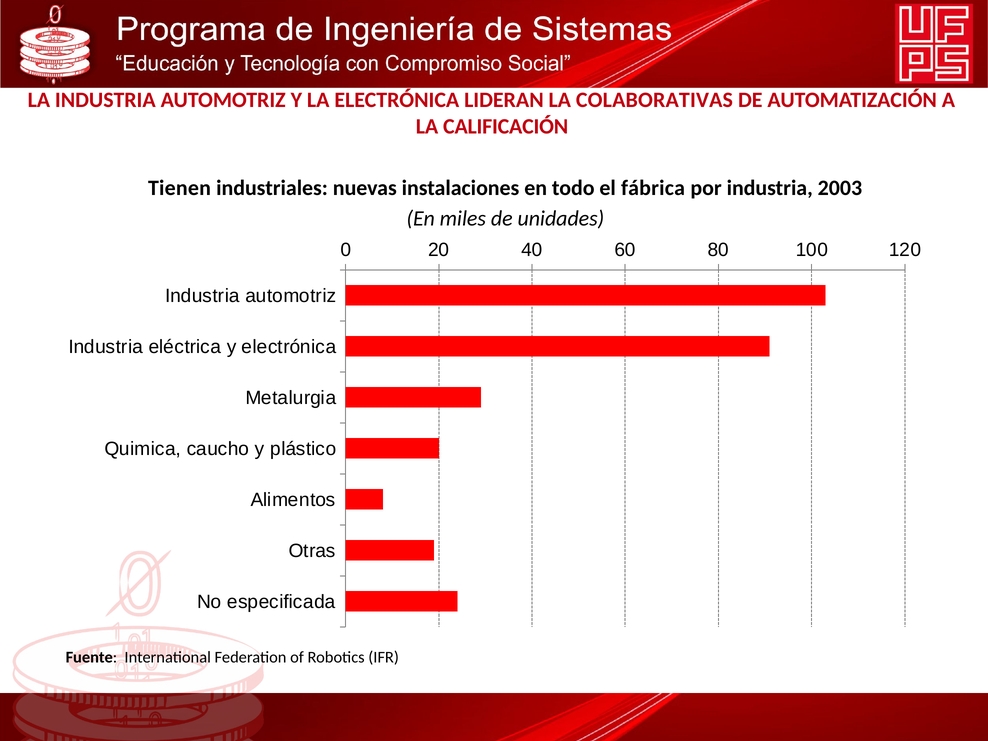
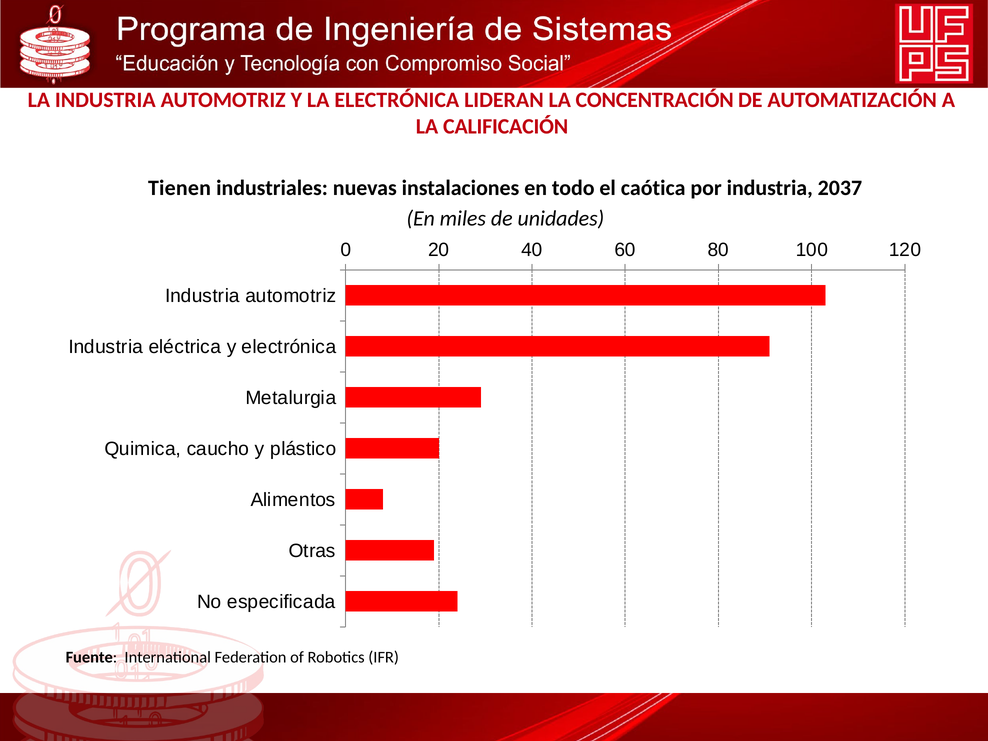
COLABORATIVAS: COLABORATIVAS -> CONCENTRACIÓN (655, 100)
fábrica: fábrica -> caótica (653, 188)
2003: 2003 -> 2037 (840, 188)
